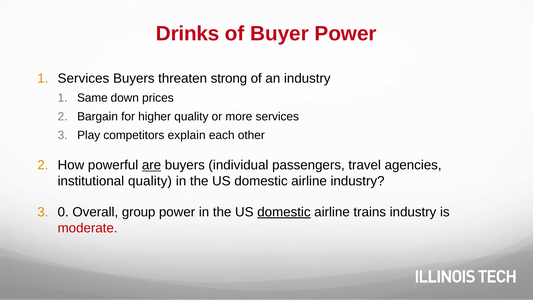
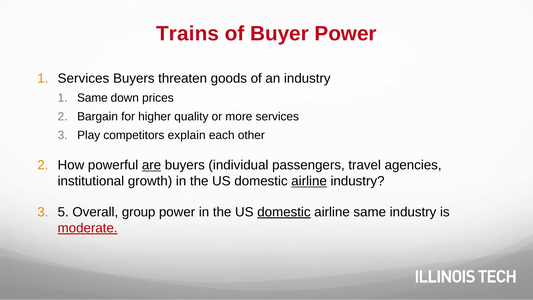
Drinks: Drinks -> Trains (188, 34)
strong: strong -> goods (229, 78)
institutional quality: quality -> growth (150, 181)
airline underline: none -> present (309, 181)
0: 0 -> 5 (63, 212)
airline trains: trains -> same (370, 212)
moderate underline: none -> present (88, 228)
